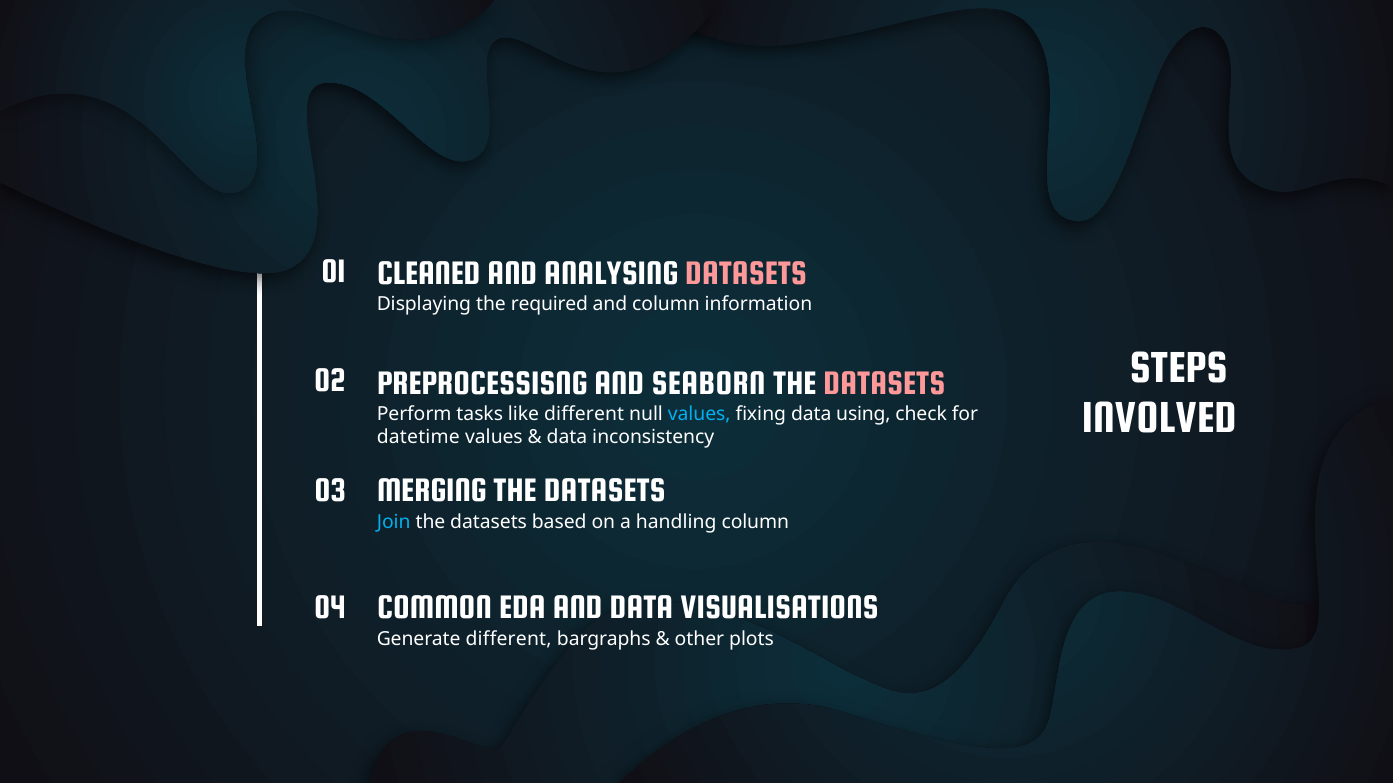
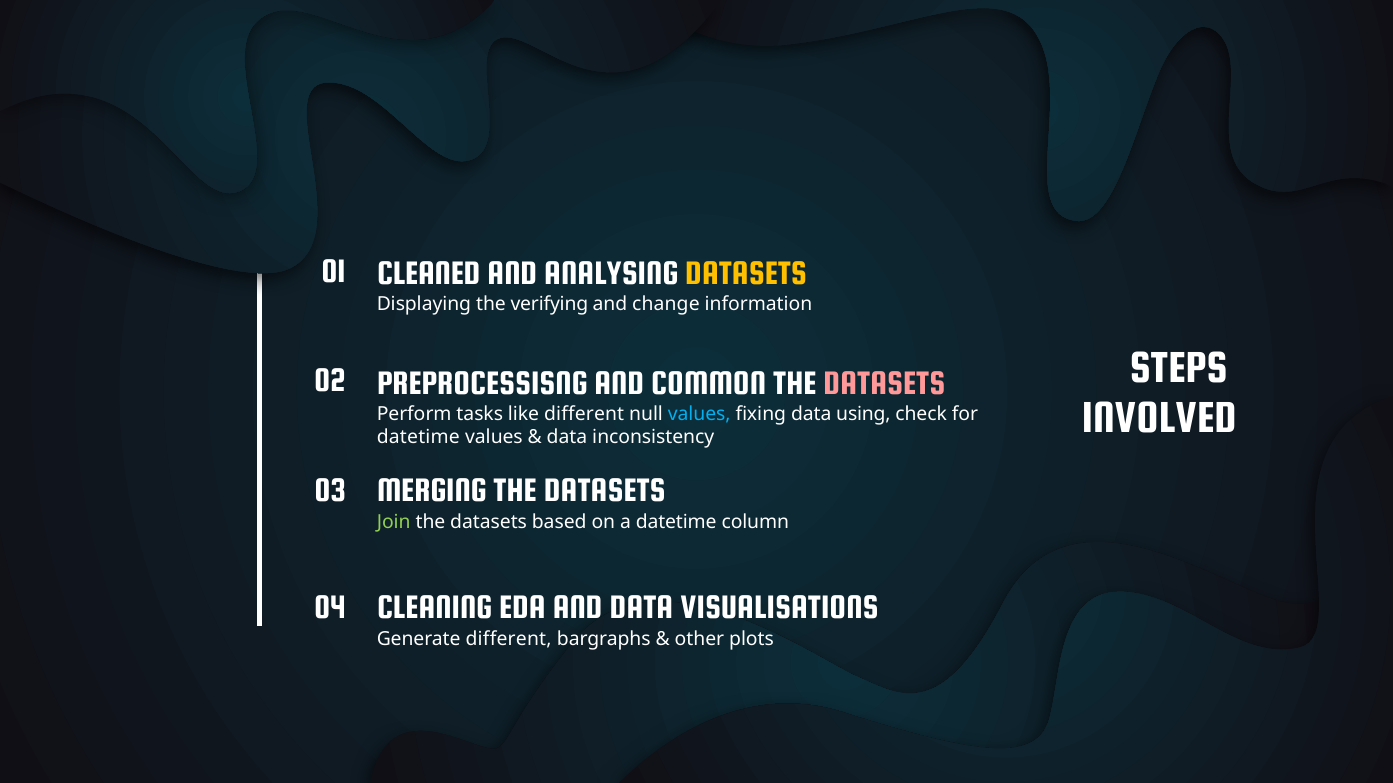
DATASETS colour: pink -> yellow (746, 273)
required: required -> verifying (549, 305)
and column: column -> change (666, 305)
SEABORN: SEABORN -> COMMON (709, 383)
Join colour: light blue -> light green (394, 523)
a handling: handling -> datetime (676, 523)
COMMON: COMMON -> CLEANING (434, 607)
